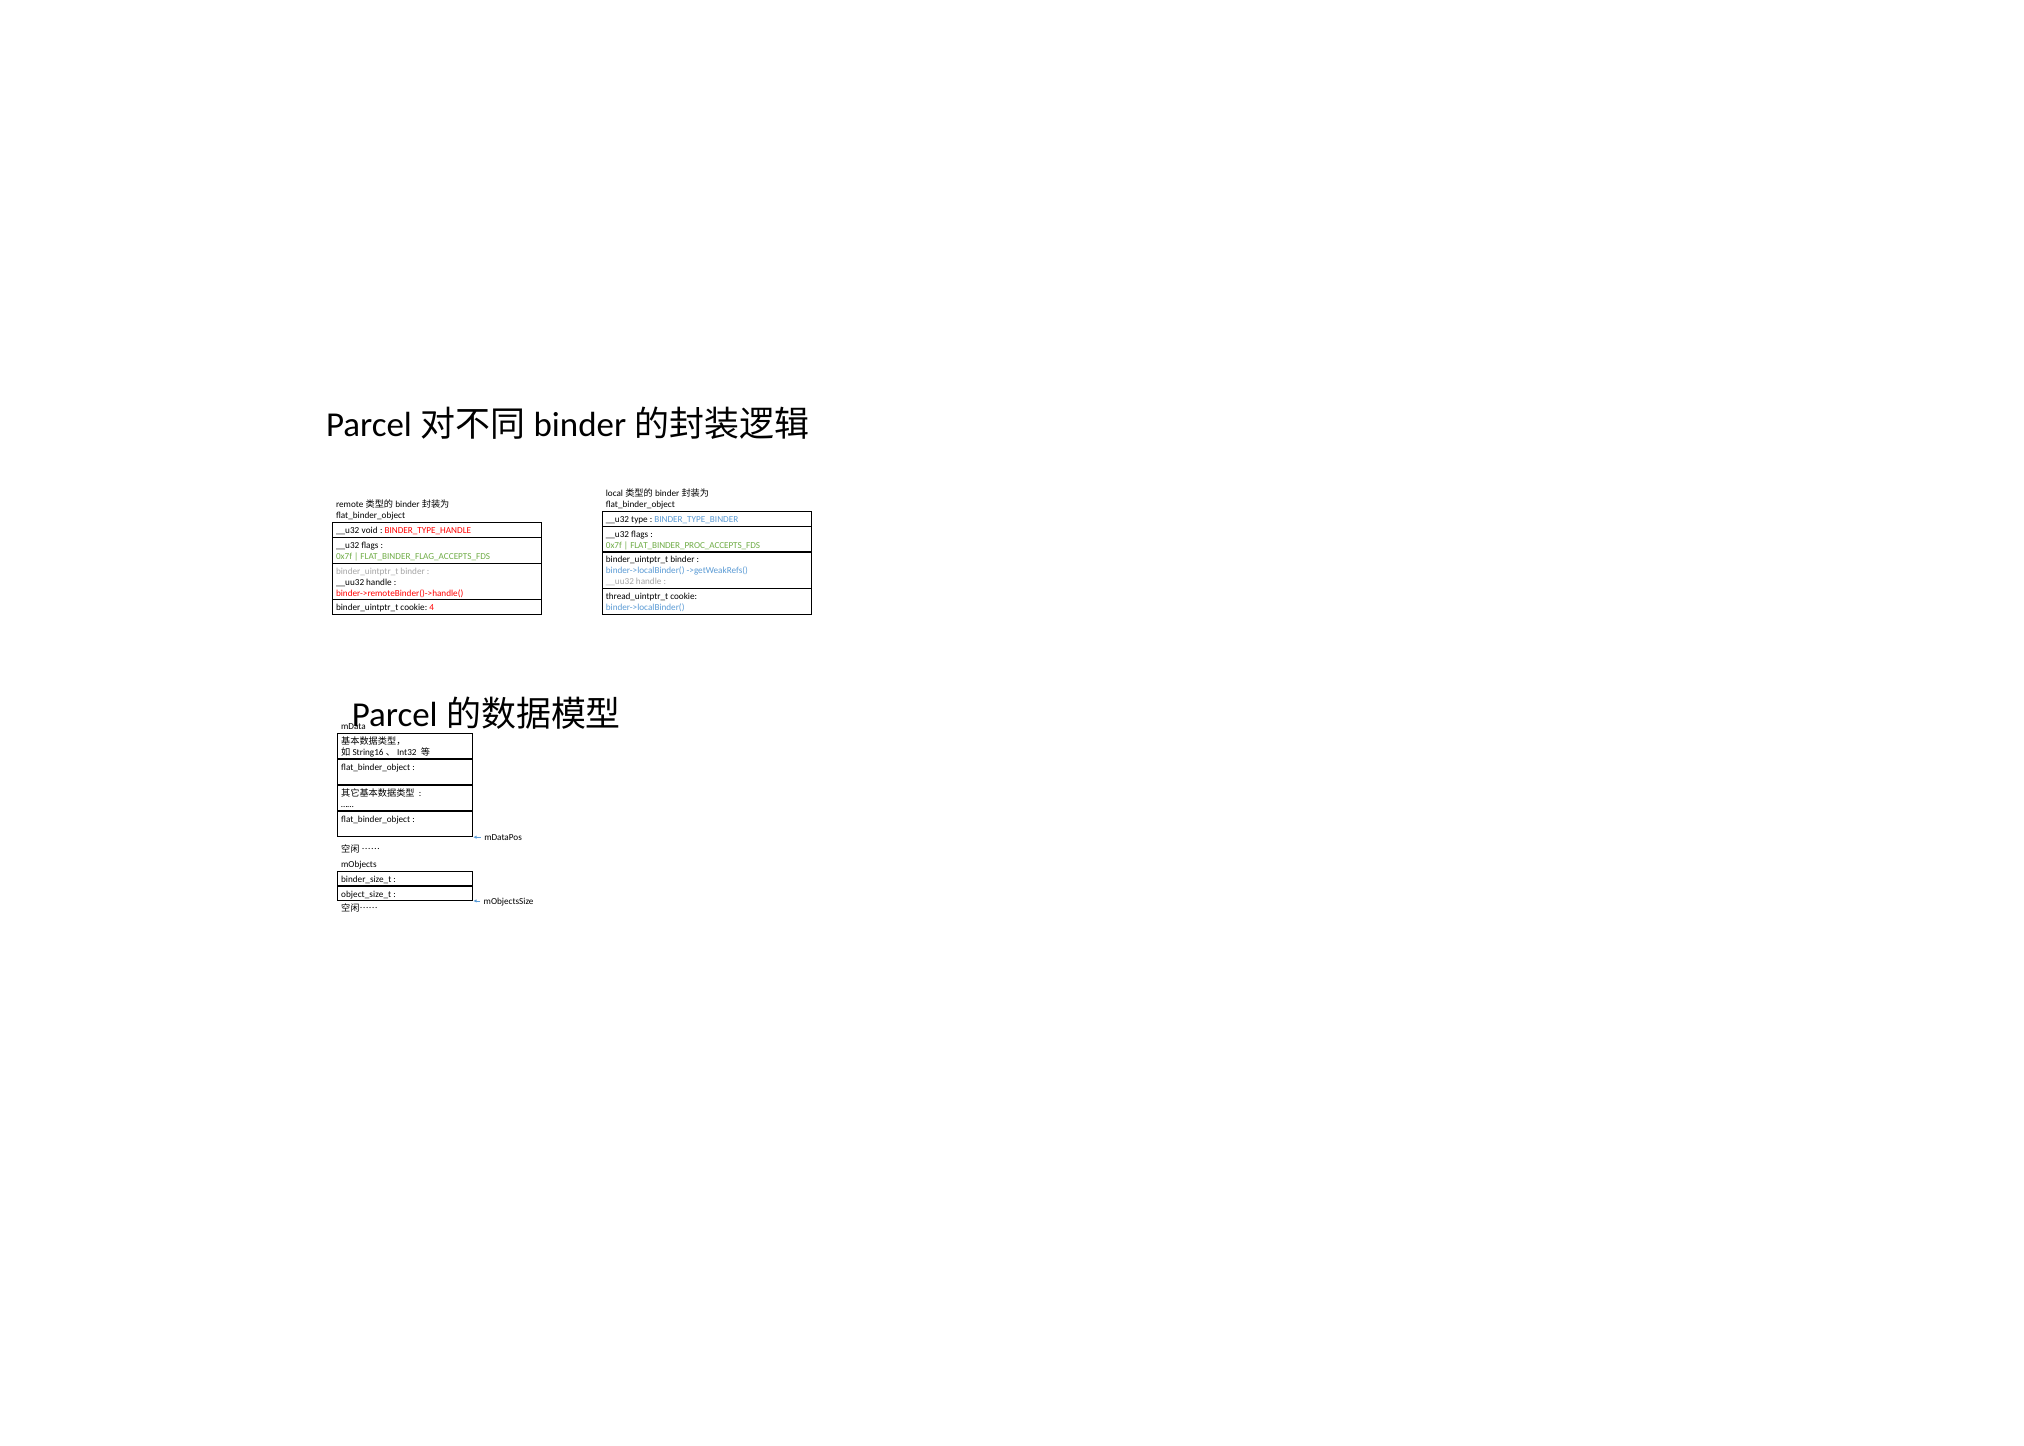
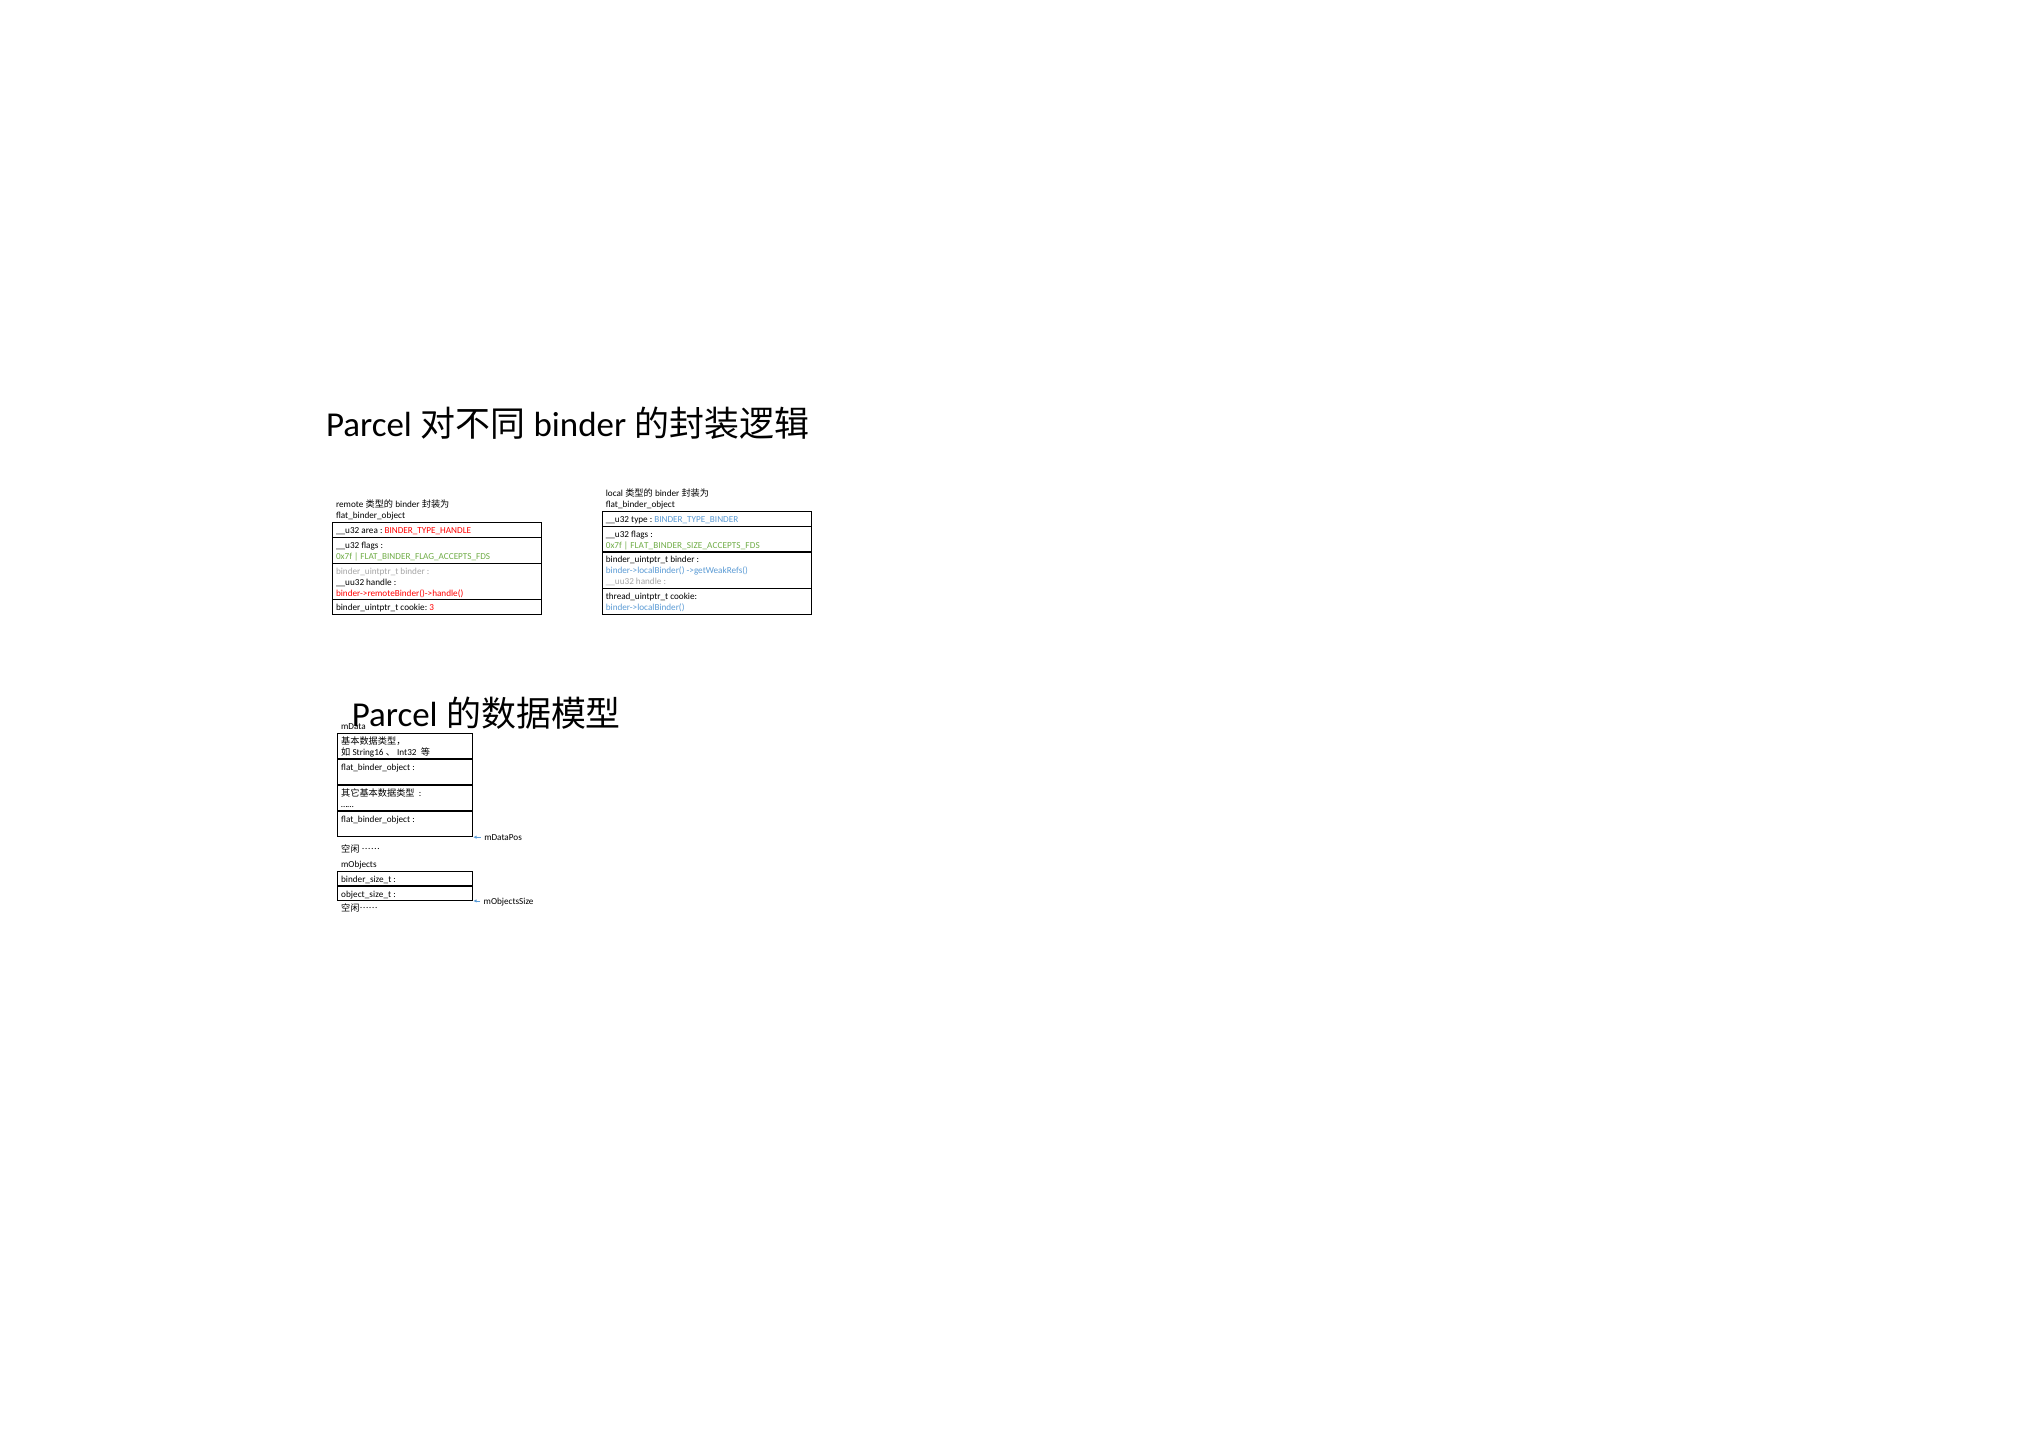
void: void -> area (370, 531)
FLAT_BINDER_PROC_ACCEPTS_FDS: FLAT_BINDER_PROC_ACCEPTS_FDS -> FLAT_BINDER_SIZE_ACCEPTS_FDS (695, 545)
4: 4 -> 3 (432, 608)
